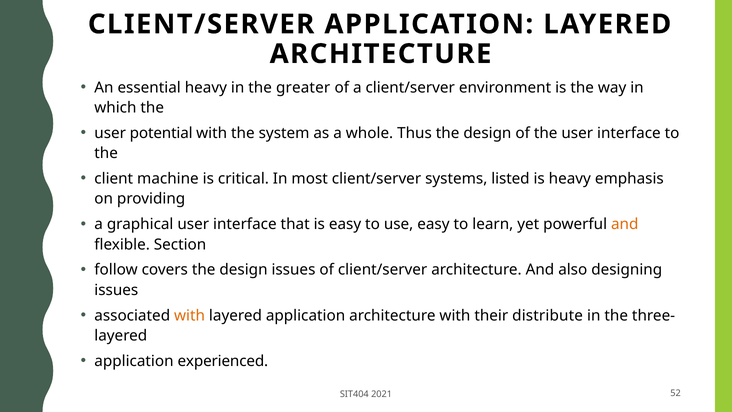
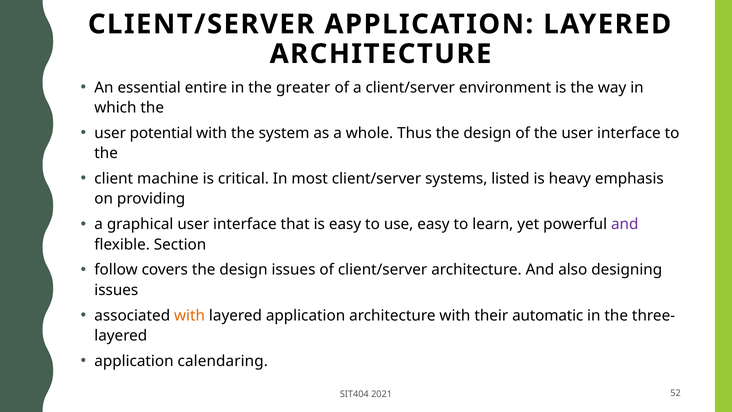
essential heavy: heavy -> entire (206, 87)
and colour: orange -> purple (625, 224)
distribute: distribute -> automatic (548, 315)
experienced: experienced -> calendaring (223, 361)
